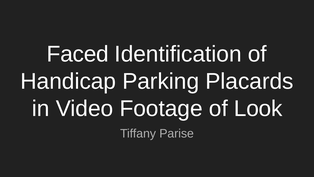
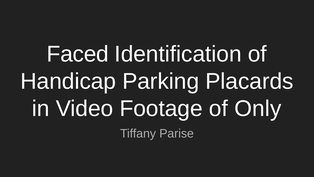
Look: Look -> Only (258, 108)
